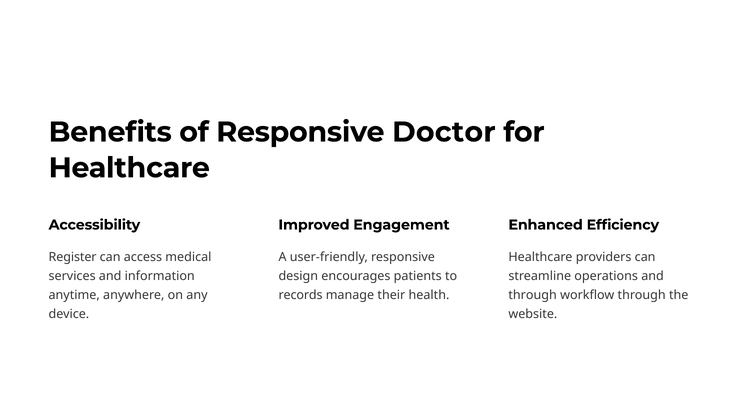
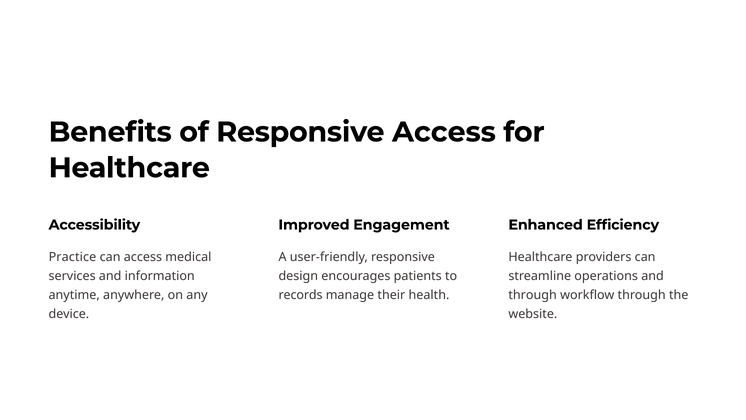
Responsive Doctor: Doctor -> Access (444, 132)
Register: Register -> Practice (72, 257)
